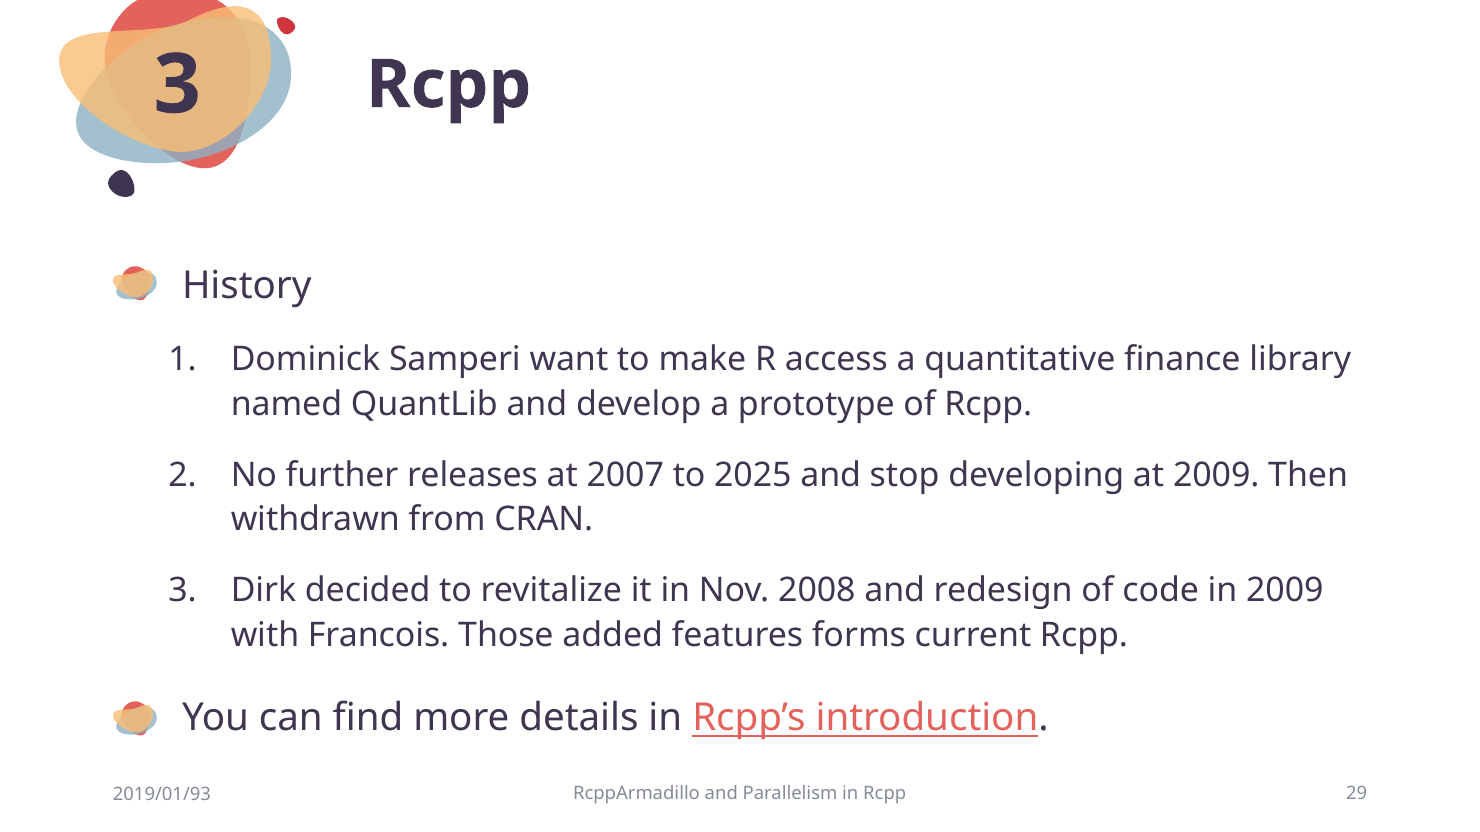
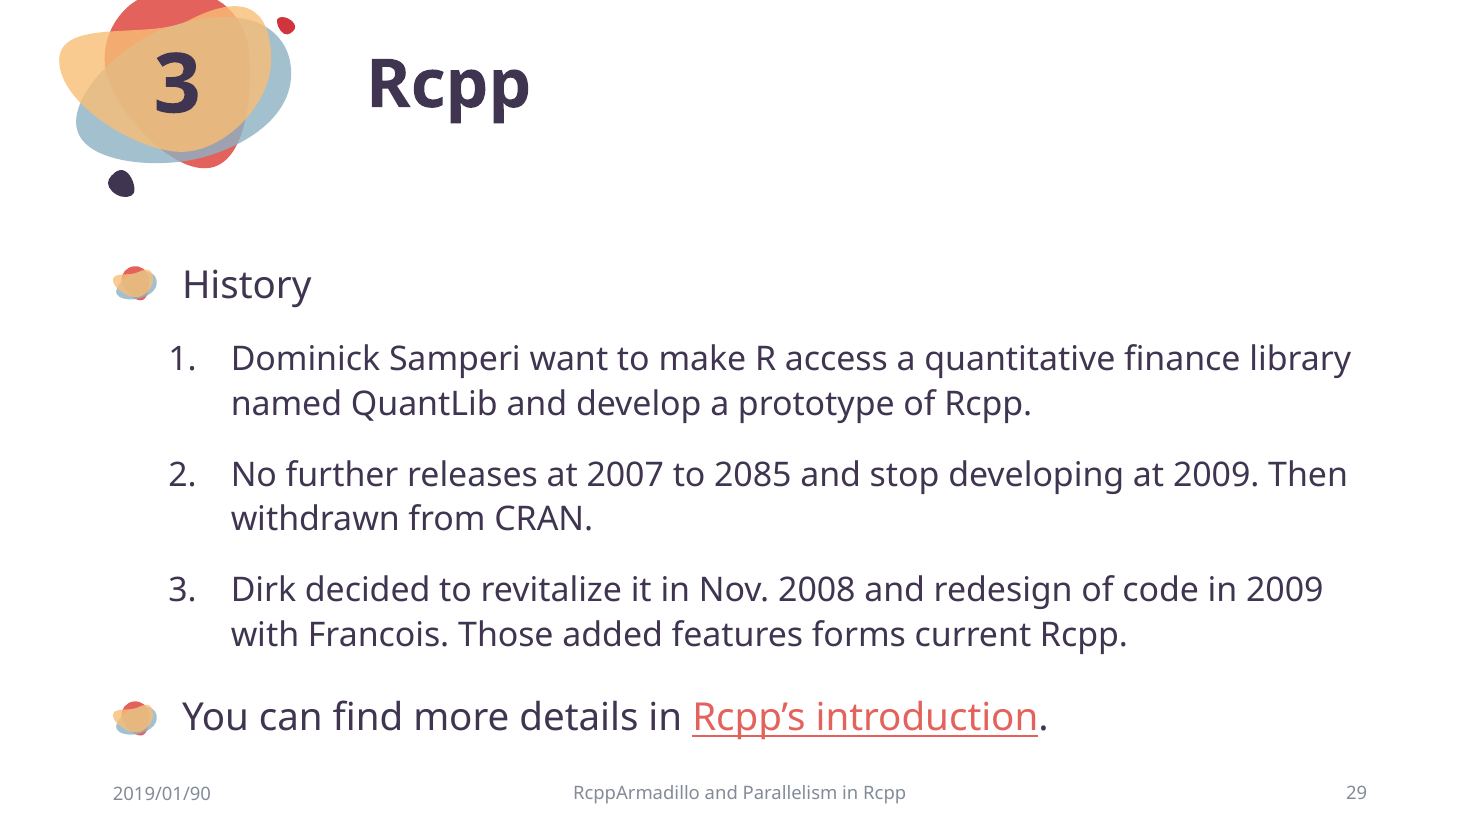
2025: 2025 -> 2085 (753, 475)
2019/01/93: 2019/01/93 -> 2019/01/90 (162, 795)
